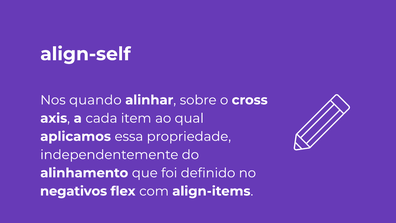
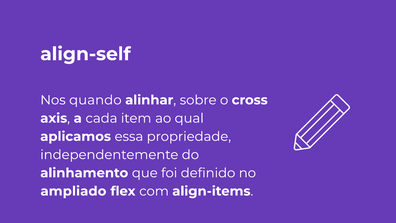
negativos: negativos -> ampliado (73, 191)
